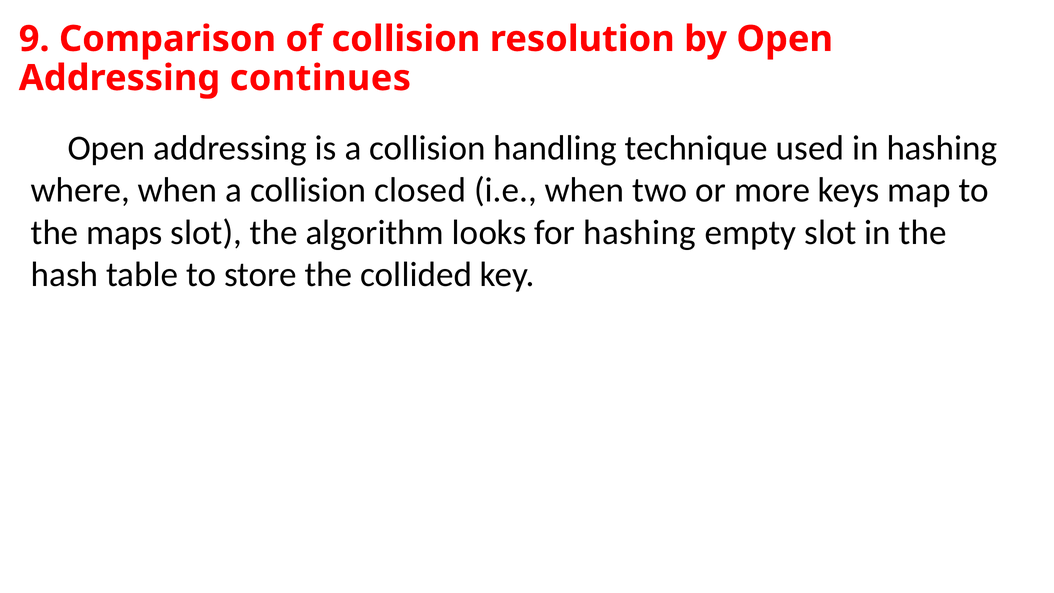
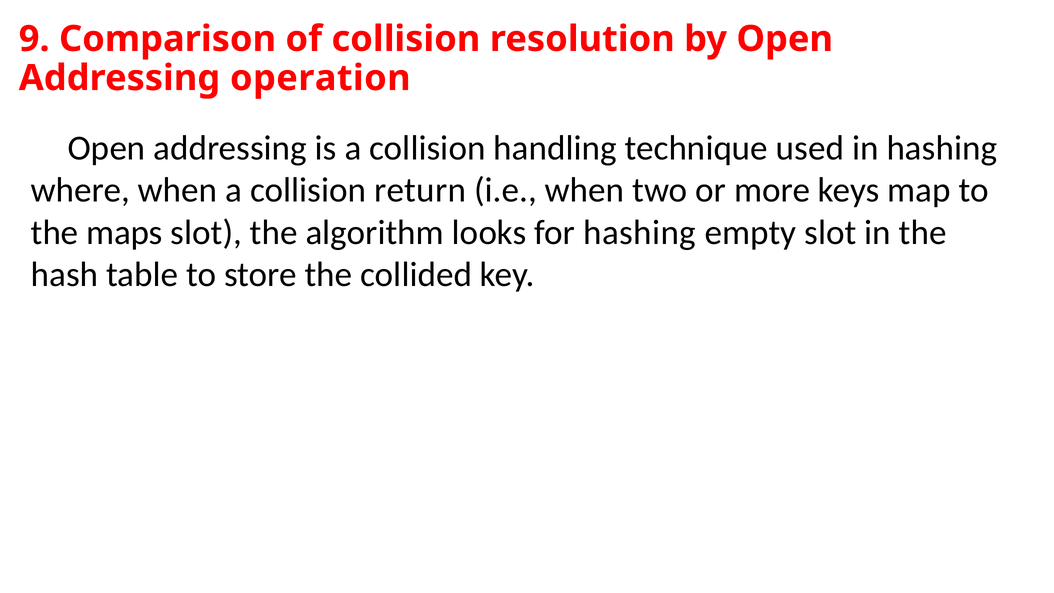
continues: continues -> operation (320, 78)
closed: closed -> return (420, 190)
